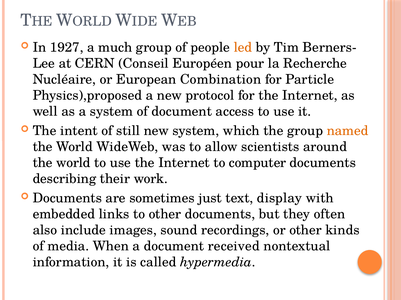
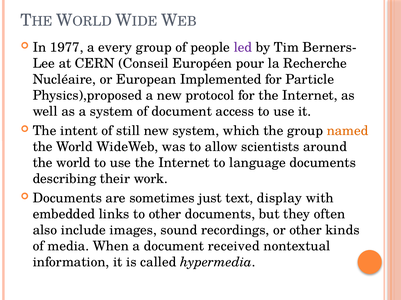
1927: 1927 -> 1977 (67, 48)
much: much -> every (115, 48)
led colour: orange -> purple (243, 48)
Combination: Combination -> Implemented (221, 80)
computer: computer -> language (257, 163)
